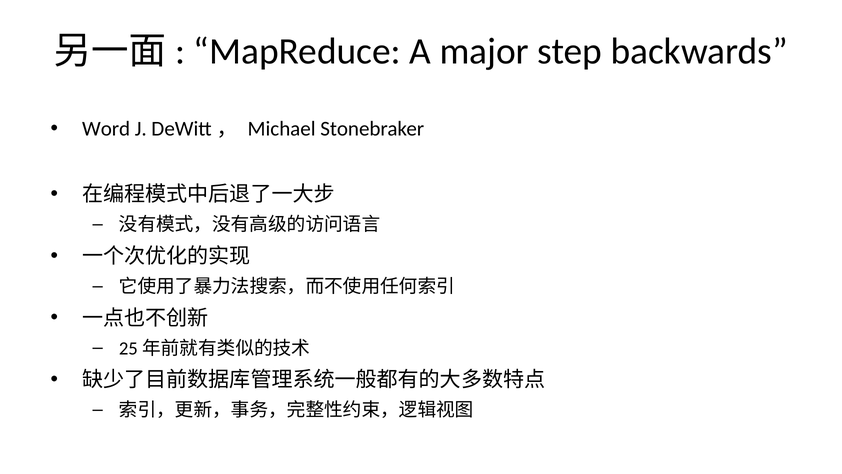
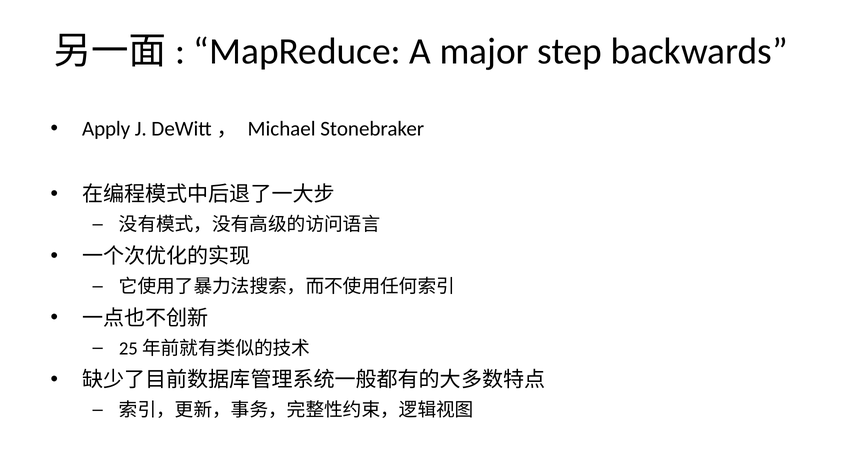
Word: Word -> Apply (106, 129)
